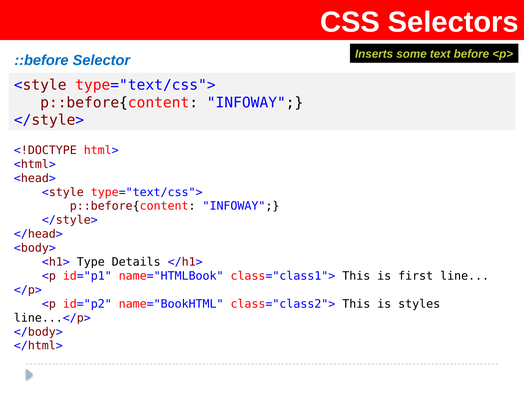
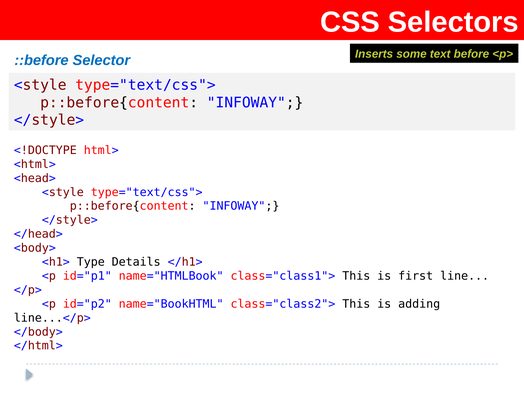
styles: styles -> adding (419, 304)
